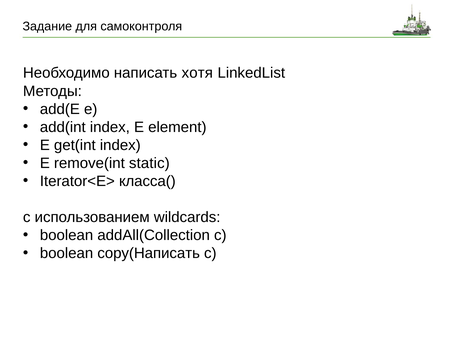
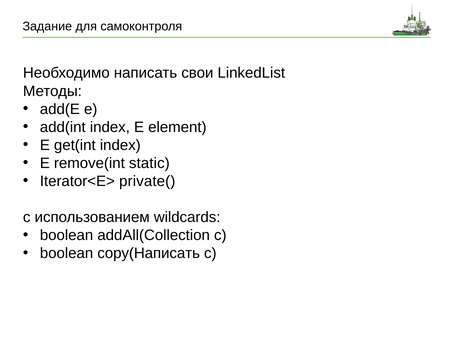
хотя: хотя -> свои (197, 73)
класса(: класса( -> private( (147, 181)
